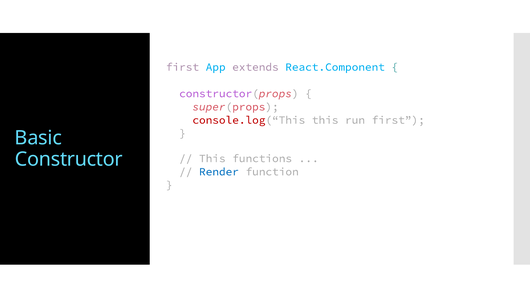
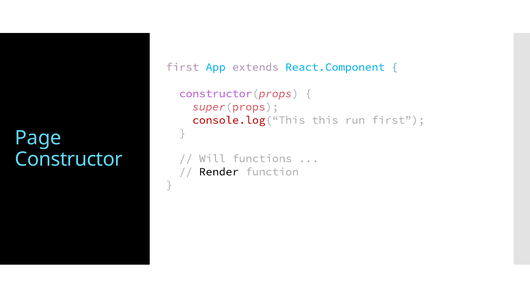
Basic: Basic -> Page (38, 138)
This: This -> Will (212, 159)
Render colour: blue -> black (219, 172)
